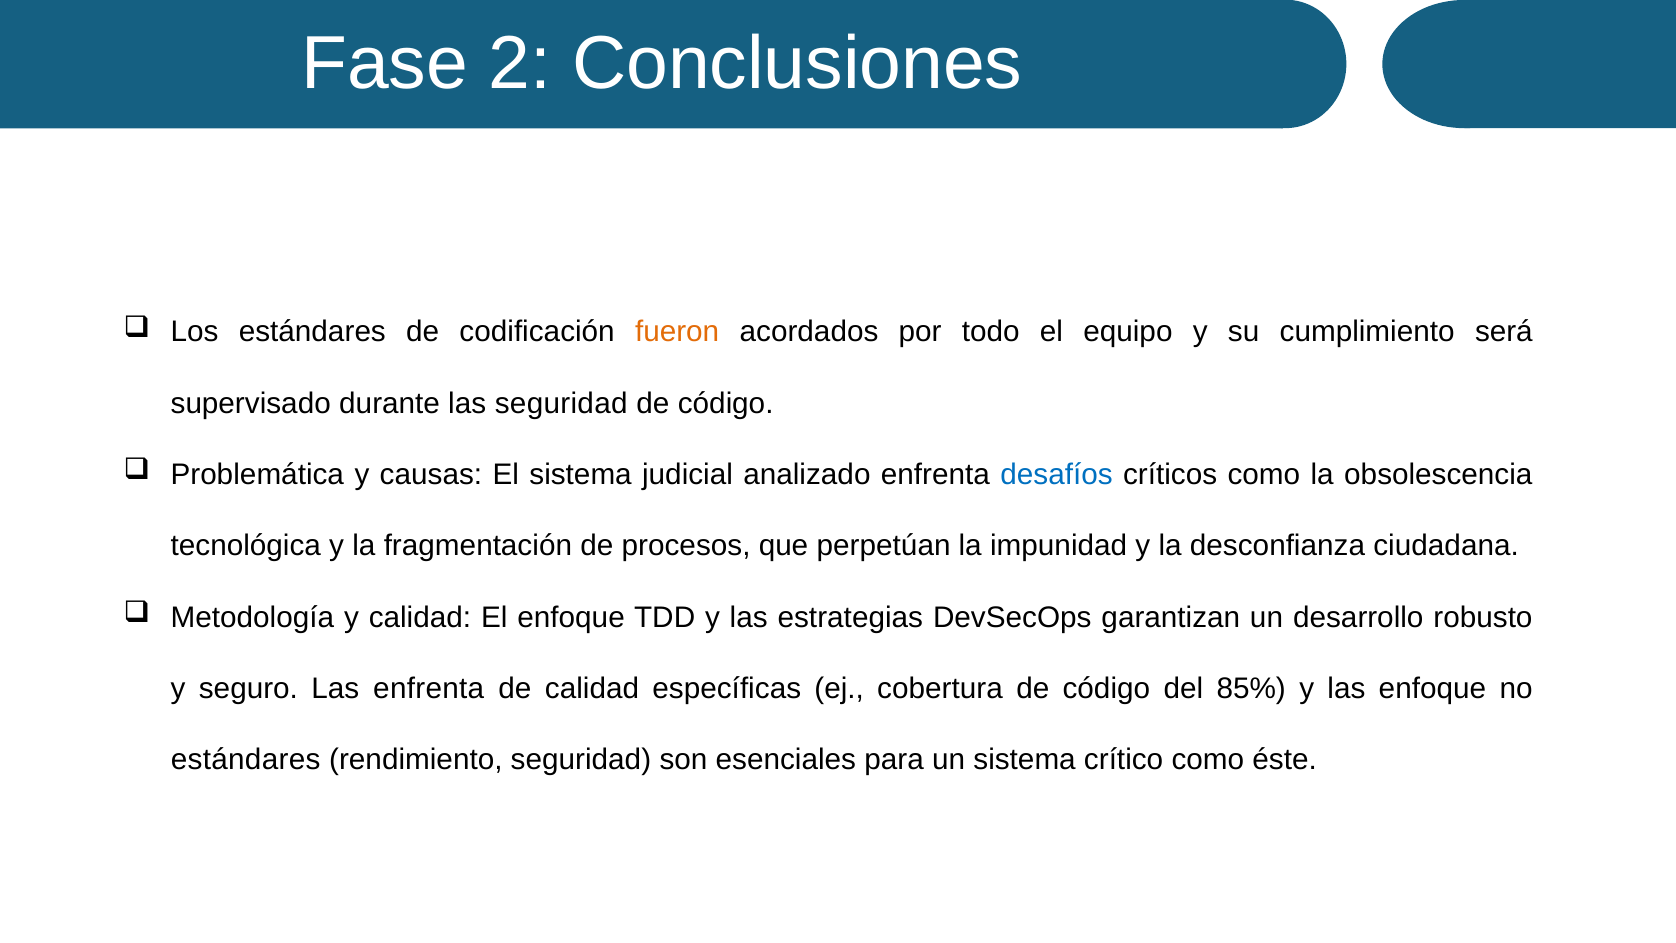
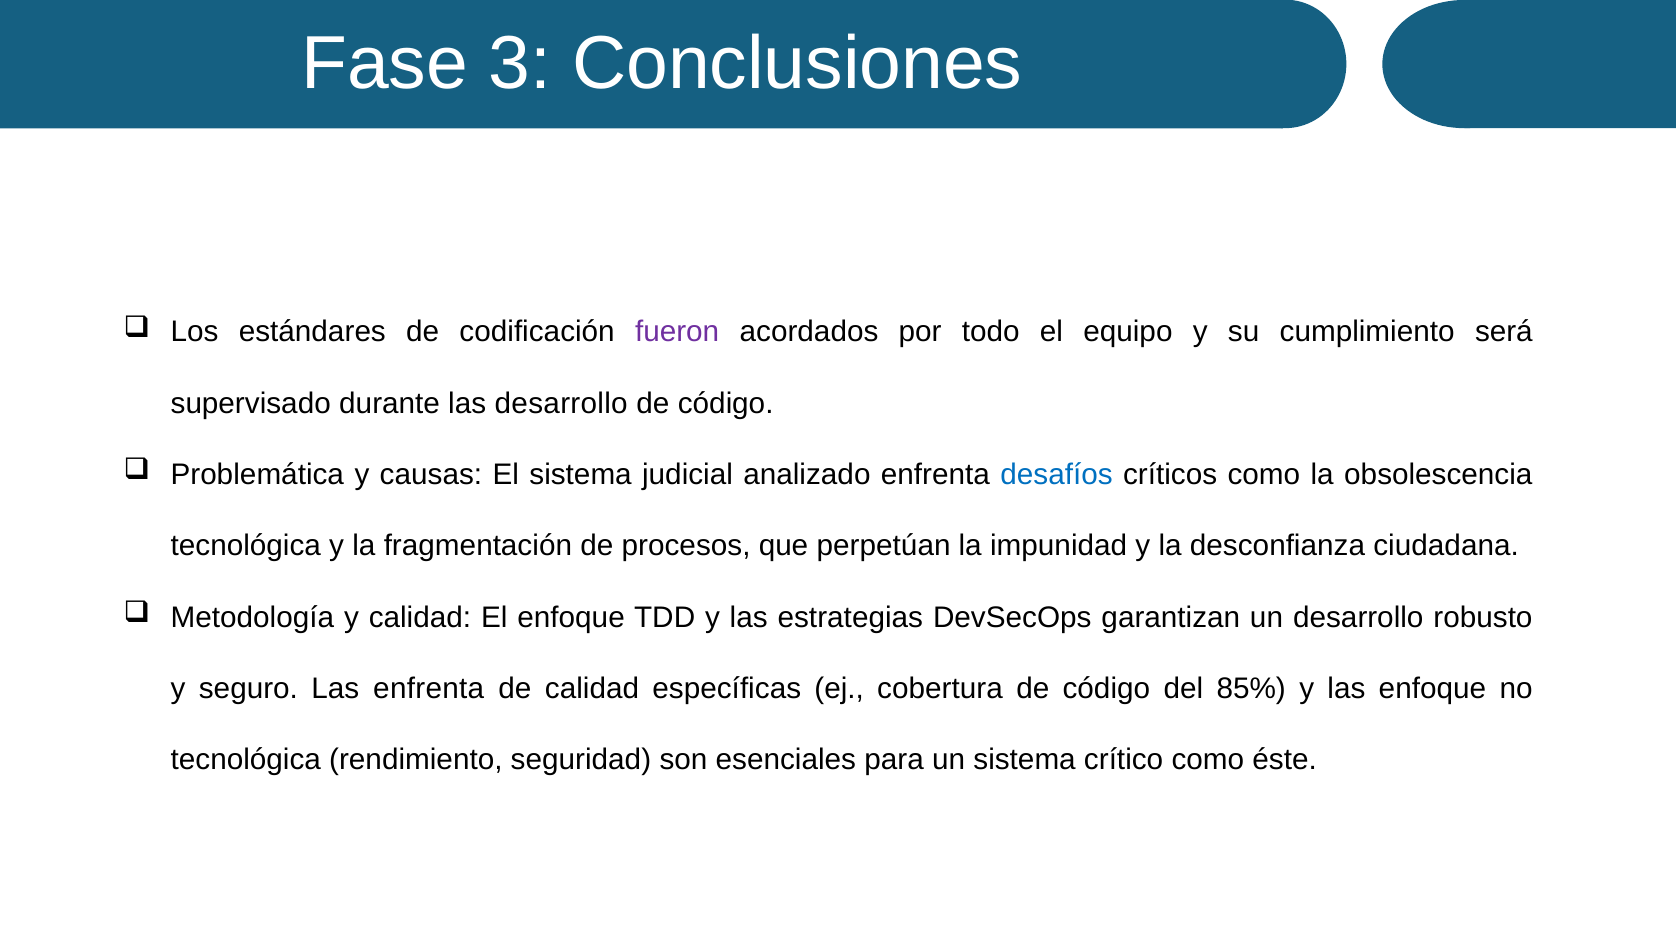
2: 2 -> 3 (520, 63)
fueron colour: orange -> purple (677, 332)
las seguridad: seguridad -> desarrollo (561, 403)
estándares: estándares -> tecnológica (246, 760)
